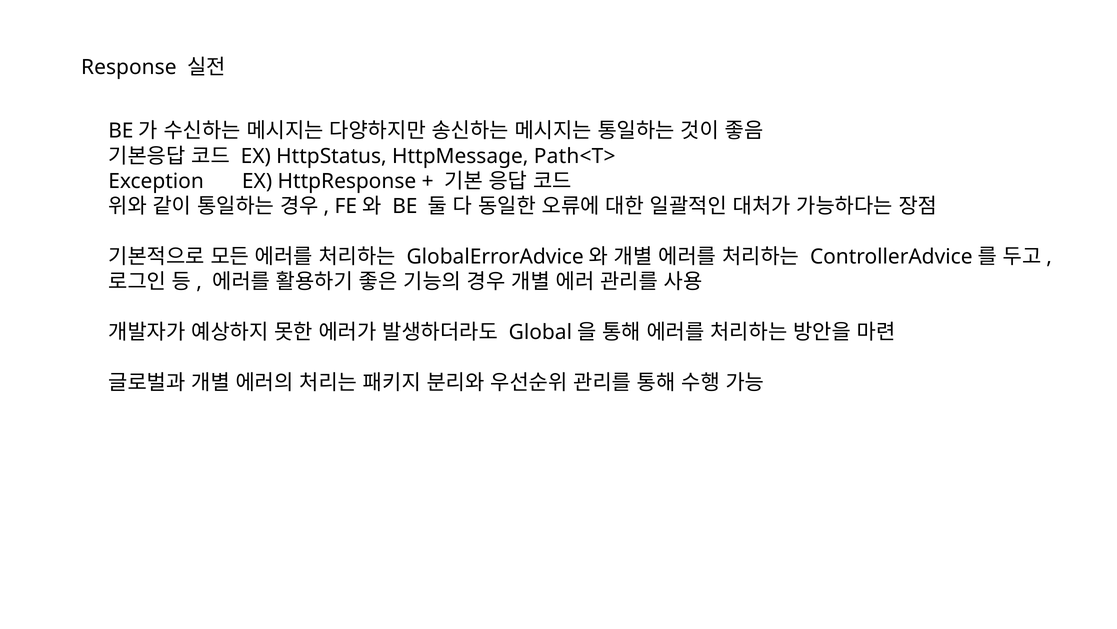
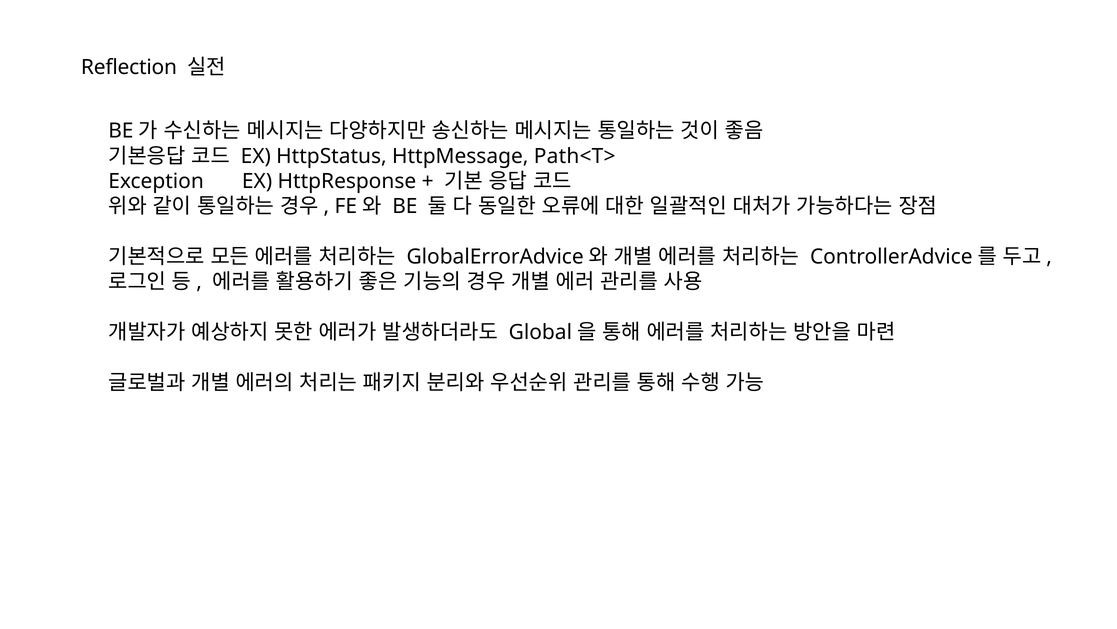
Response: Response -> Reflection (129, 67)
